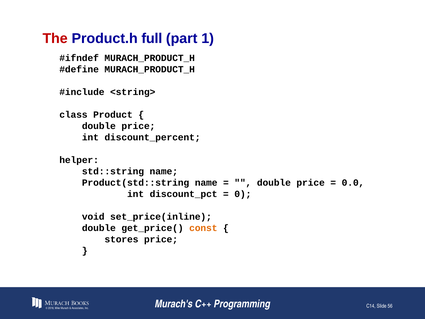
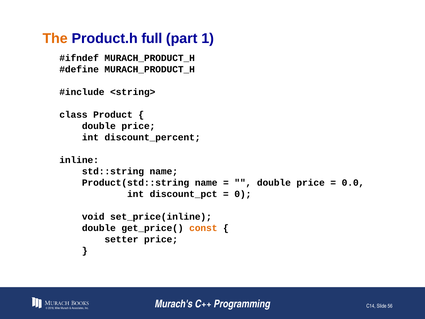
The colour: red -> orange (55, 39)
helper: helper -> inline (79, 160)
stores: stores -> setter (121, 239)
